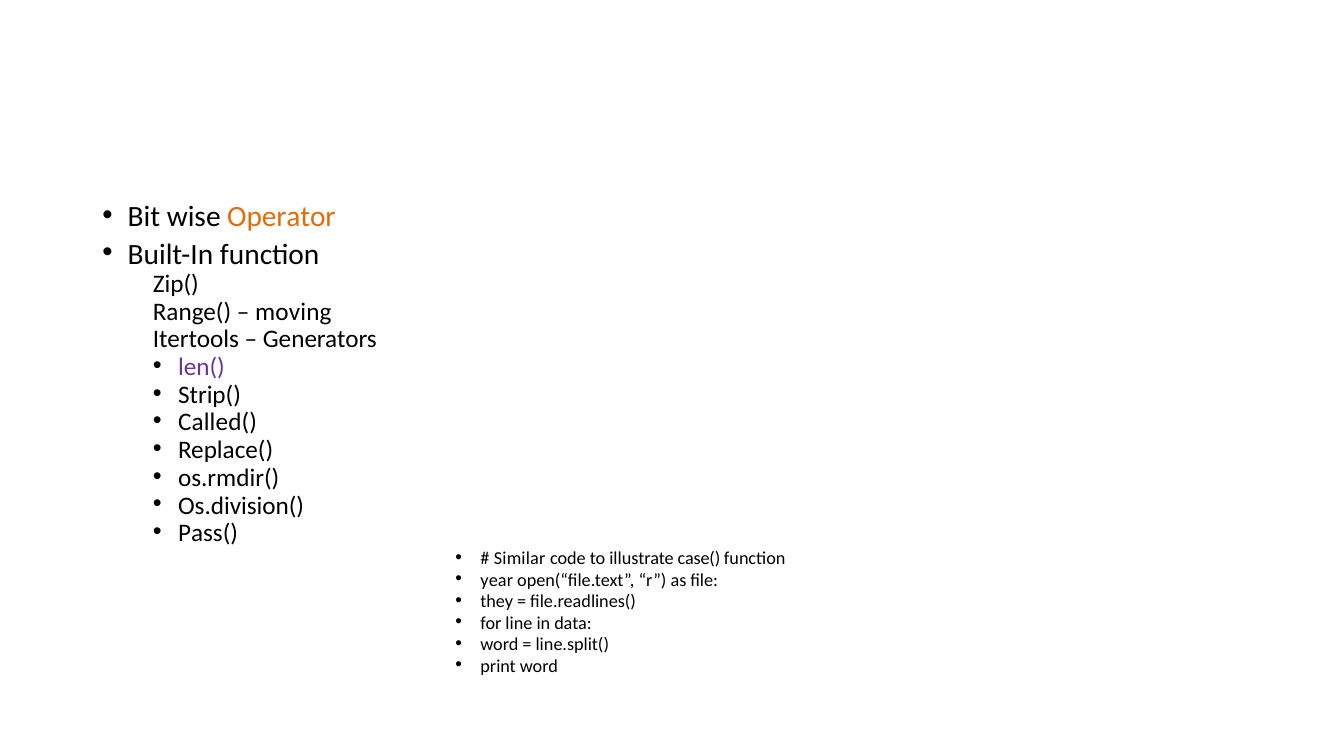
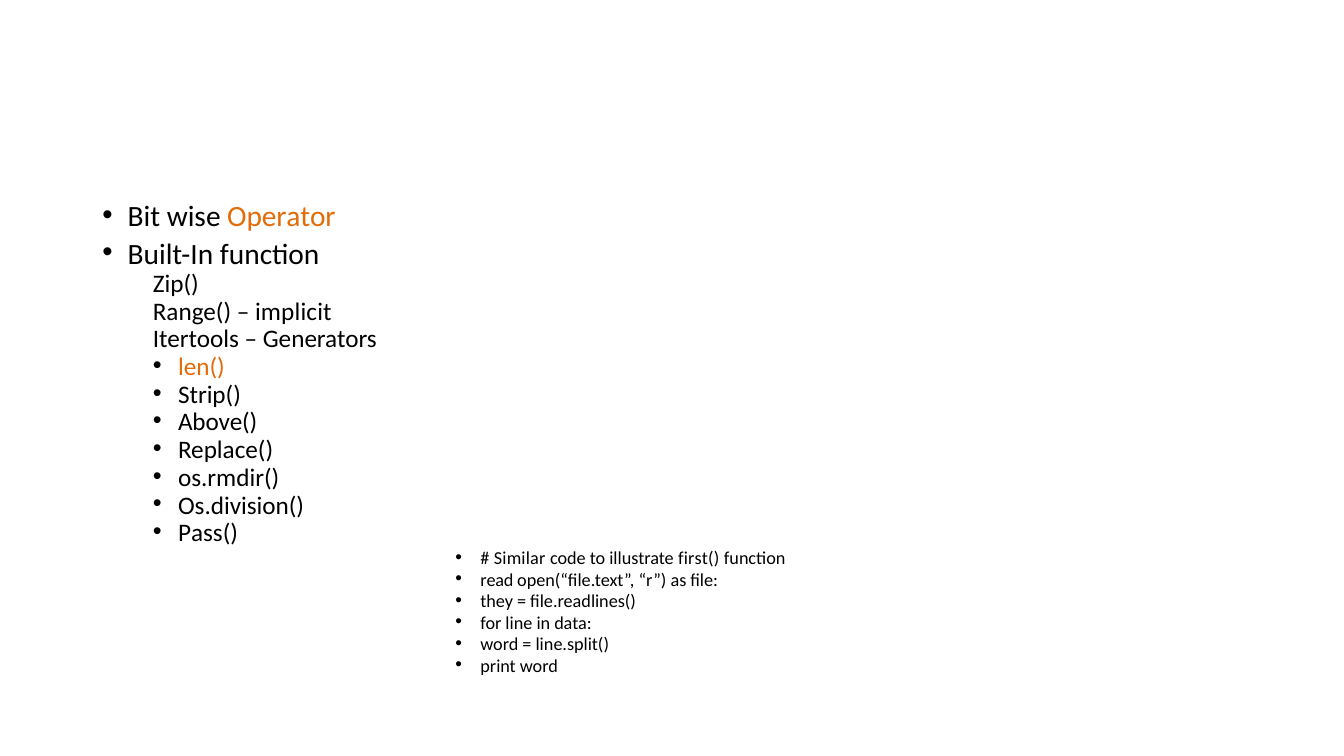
moving: moving -> implicit (293, 312)
len( colour: purple -> orange (201, 367)
Called(: Called( -> Above( (218, 423)
case(: case( -> first( (699, 559)
year: year -> read (497, 580)
